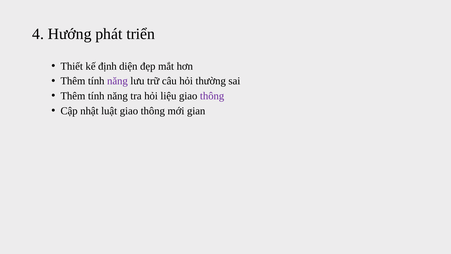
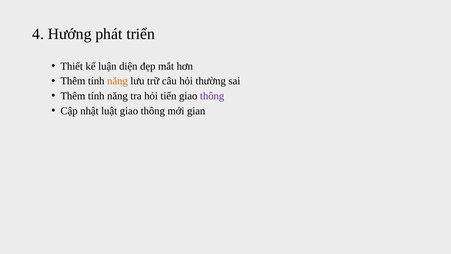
định: định -> luận (107, 66)
năng colour: purple -> orange (117, 81)
liệu: liệu -> tiến (168, 96)
